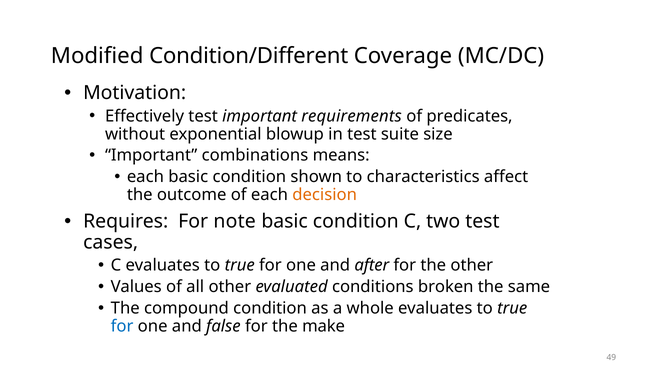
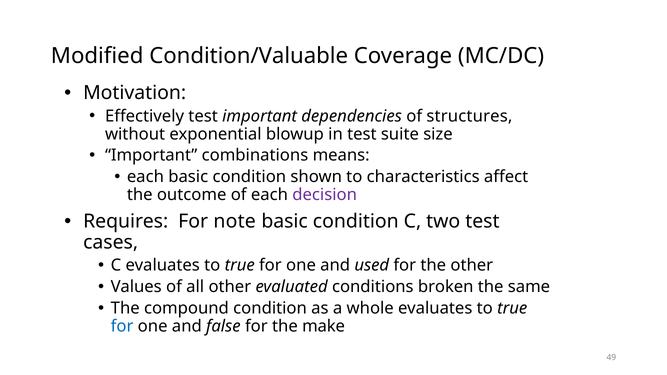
Condition/Different: Condition/Different -> Condition/Valuable (249, 56)
requirements: requirements -> dependencies (352, 116)
predicates: predicates -> structures (469, 116)
decision colour: orange -> purple (325, 195)
after: after -> used (372, 265)
